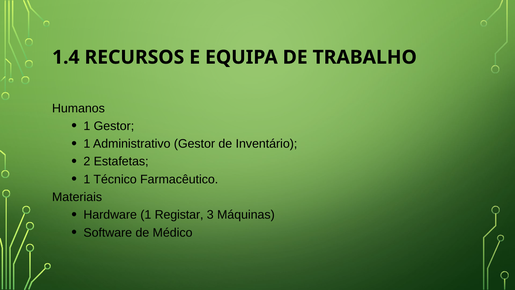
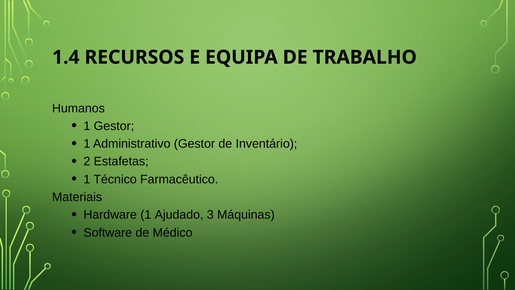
Registar: Registar -> Ajudado (179, 215)
